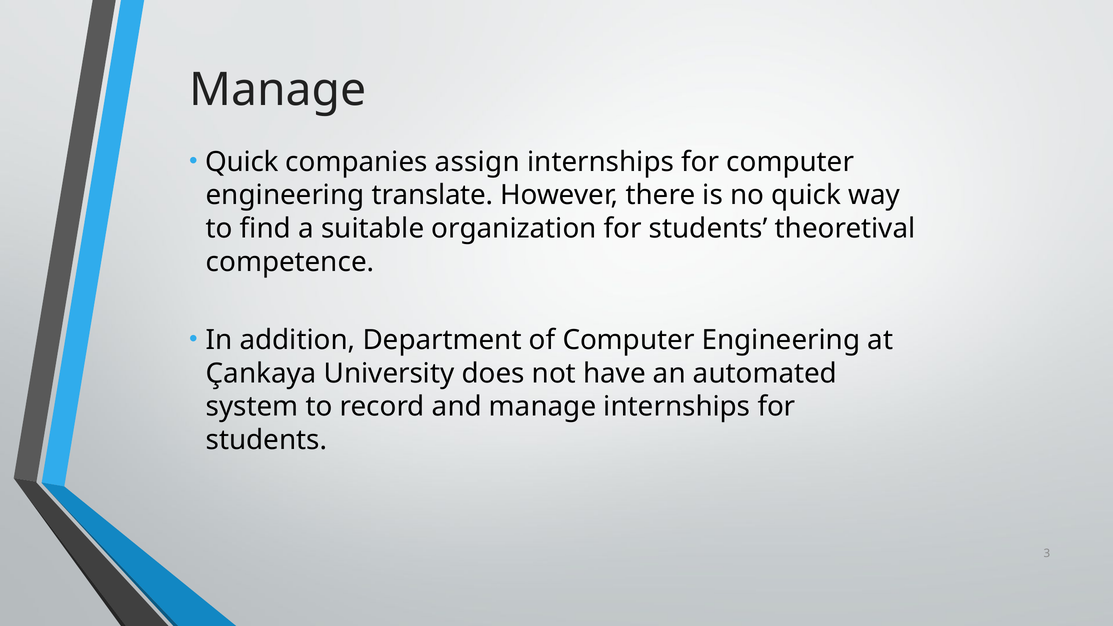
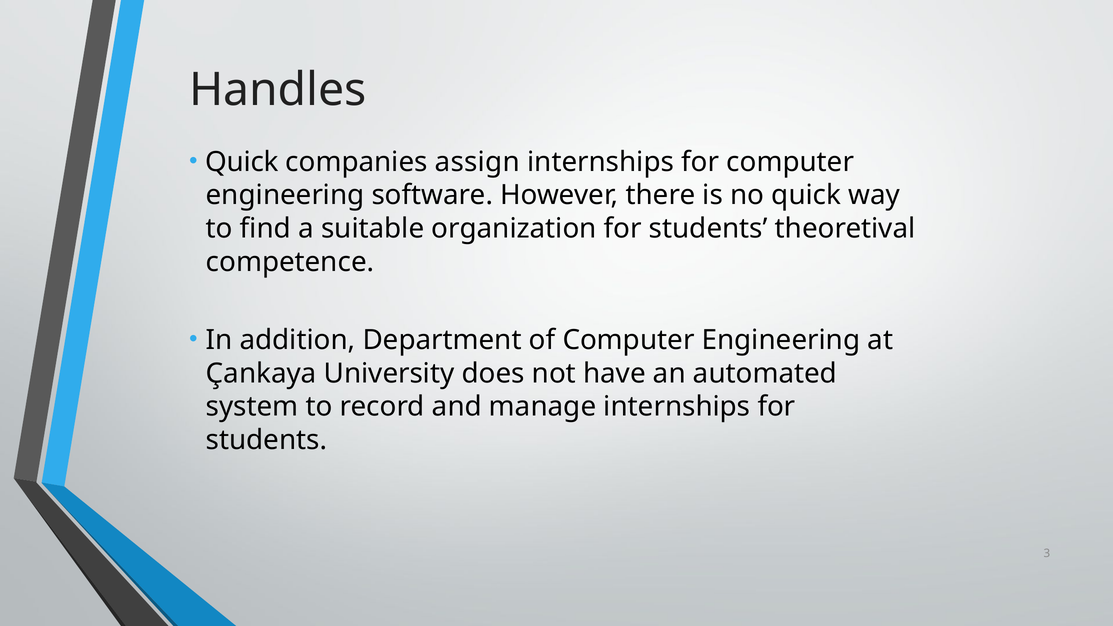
Manage: Manage -> Handles (278, 90)
translate: translate -> software (432, 195)
